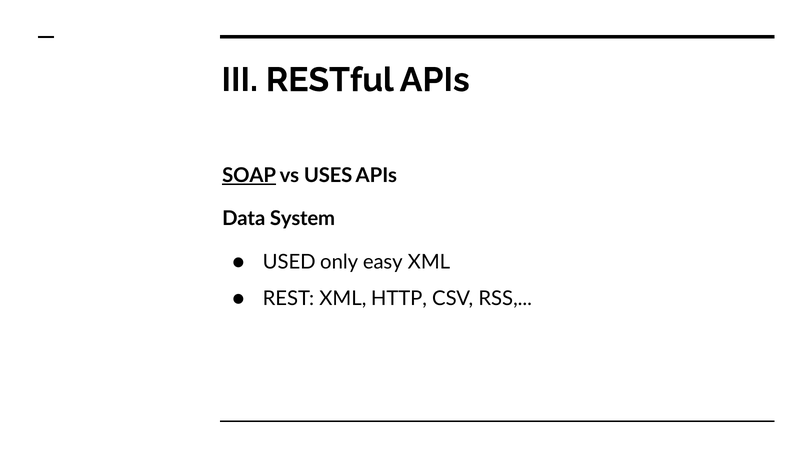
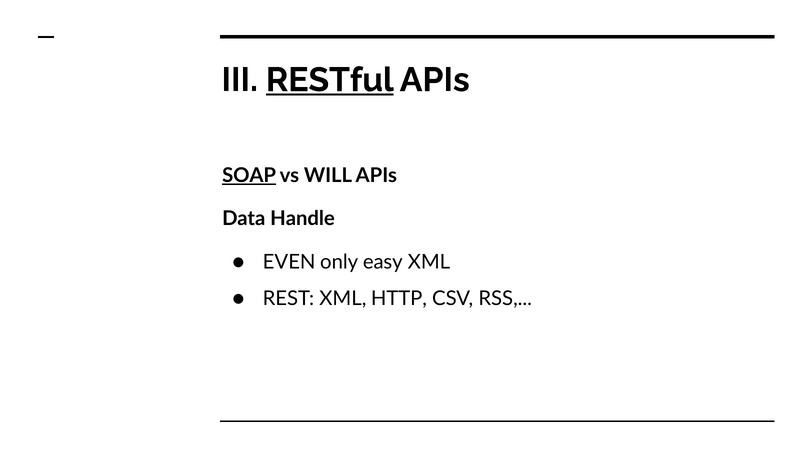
RESTful underline: none -> present (330, 80)
USES: USES -> WILL (328, 175)
System: System -> Handle (302, 219)
USED: USED -> EVEN (289, 262)
